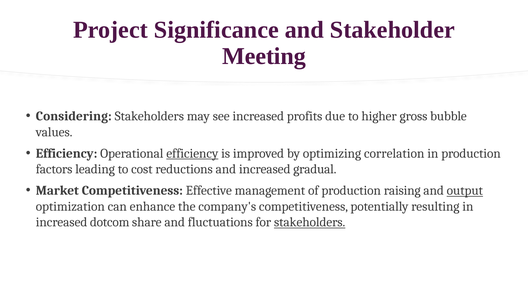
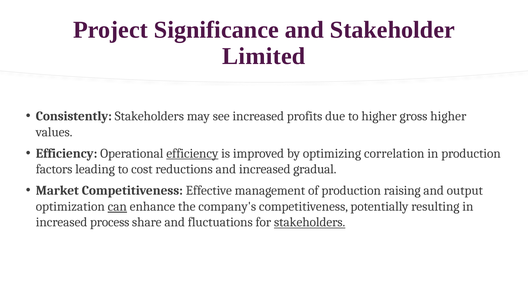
Meeting: Meeting -> Limited (264, 56)
Considering: Considering -> Consistently (74, 116)
gross bubble: bubble -> higher (448, 116)
output underline: present -> none (465, 191)
can underline: none -> present (117, 206)
dotcom: dotcom -> process (110, 222)
